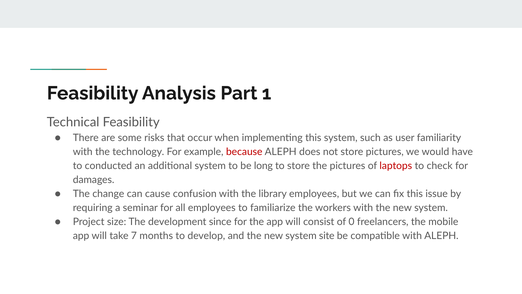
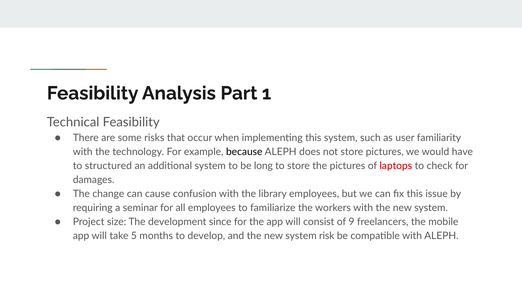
because colour: red -> black (244, 152)
conducted: conducted -> structured (108, 166)
0: 0 -> 9 (351, 222)
7: 7 -> 5 (134, 236)
site: site -> risk (327, 236)
